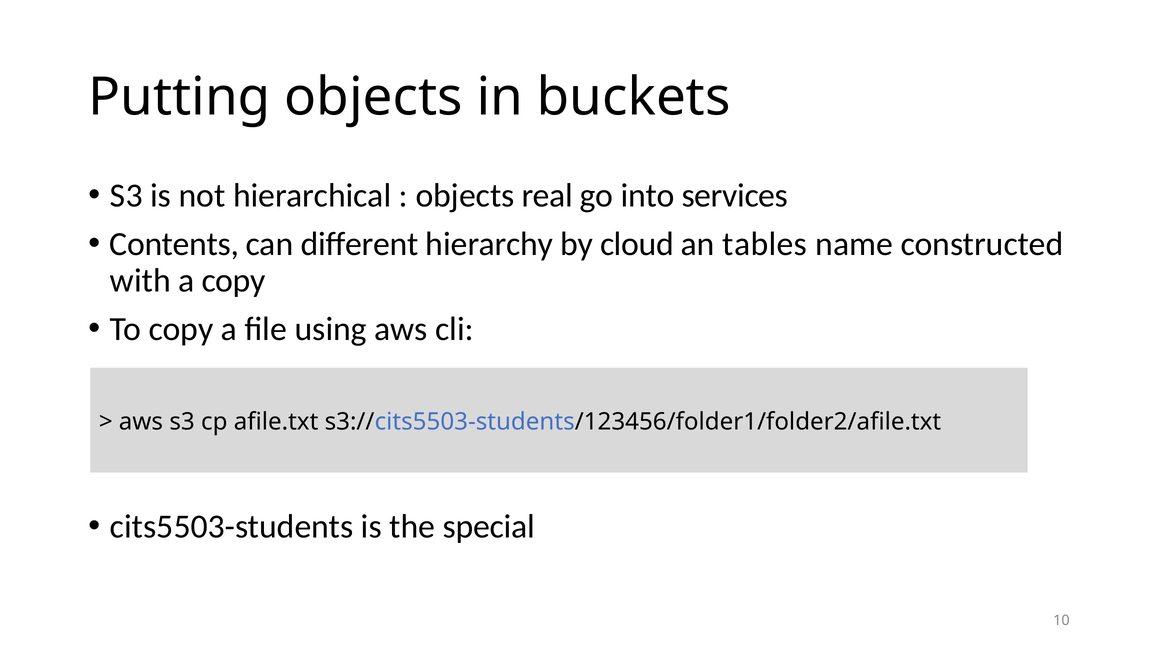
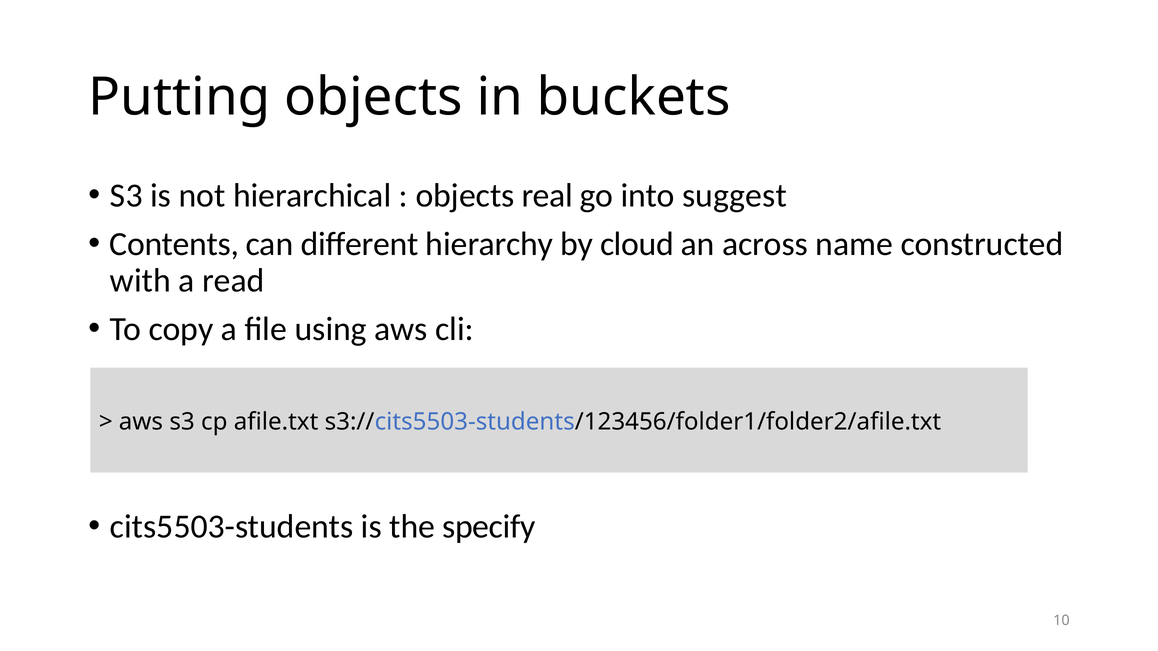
services: services -> suggest (735, 196)
tables: tables -> across (765, 244)
a copy: copy -> read (233, 281)
special: special -> specify (489, 527)
